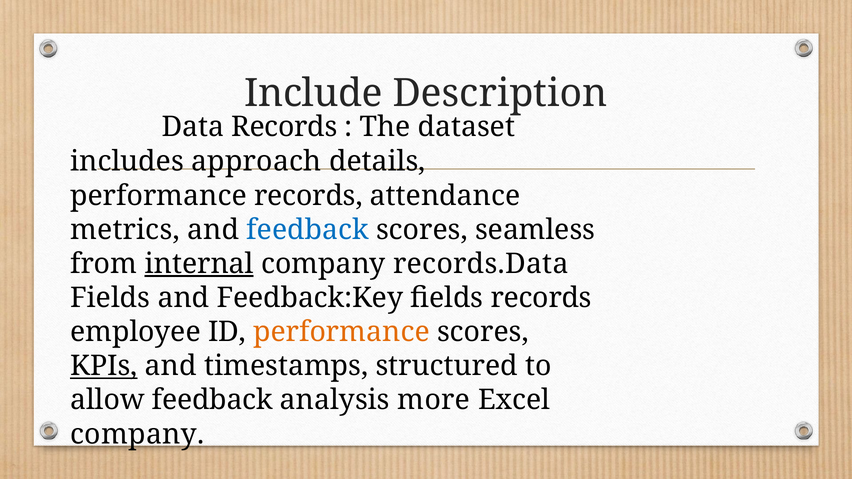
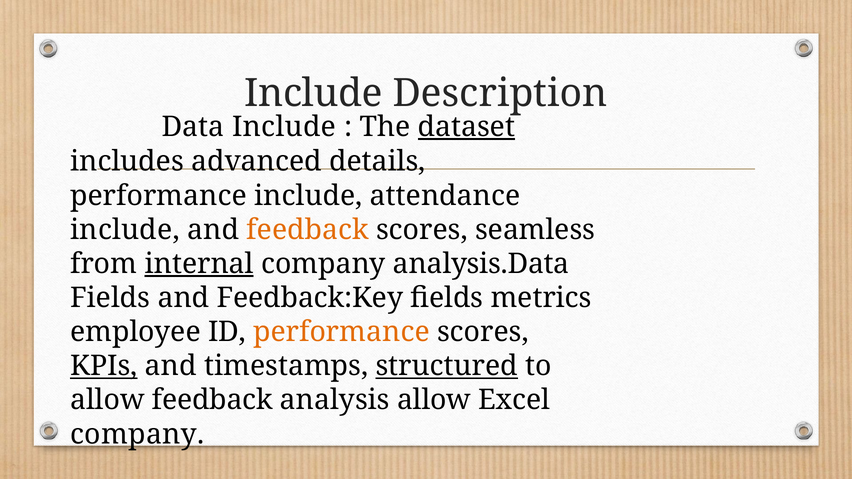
Data Records: Records -> Include (284, 127)
dataset underline: none -> present (466, 127)
approach: approach -> advanced (256, 162)
performance records: records -> include (308, 196)
metrics: metrics -> include (125, 230)
feedback colour: blue -> orange (308, 230)
records.Data: records.Data -> analysis.Data (481, 264)
fields records: records -> metrics (541, 298)
structured underline: none -> present (447, 366)
analysis more: more -> allow (434, 400)
